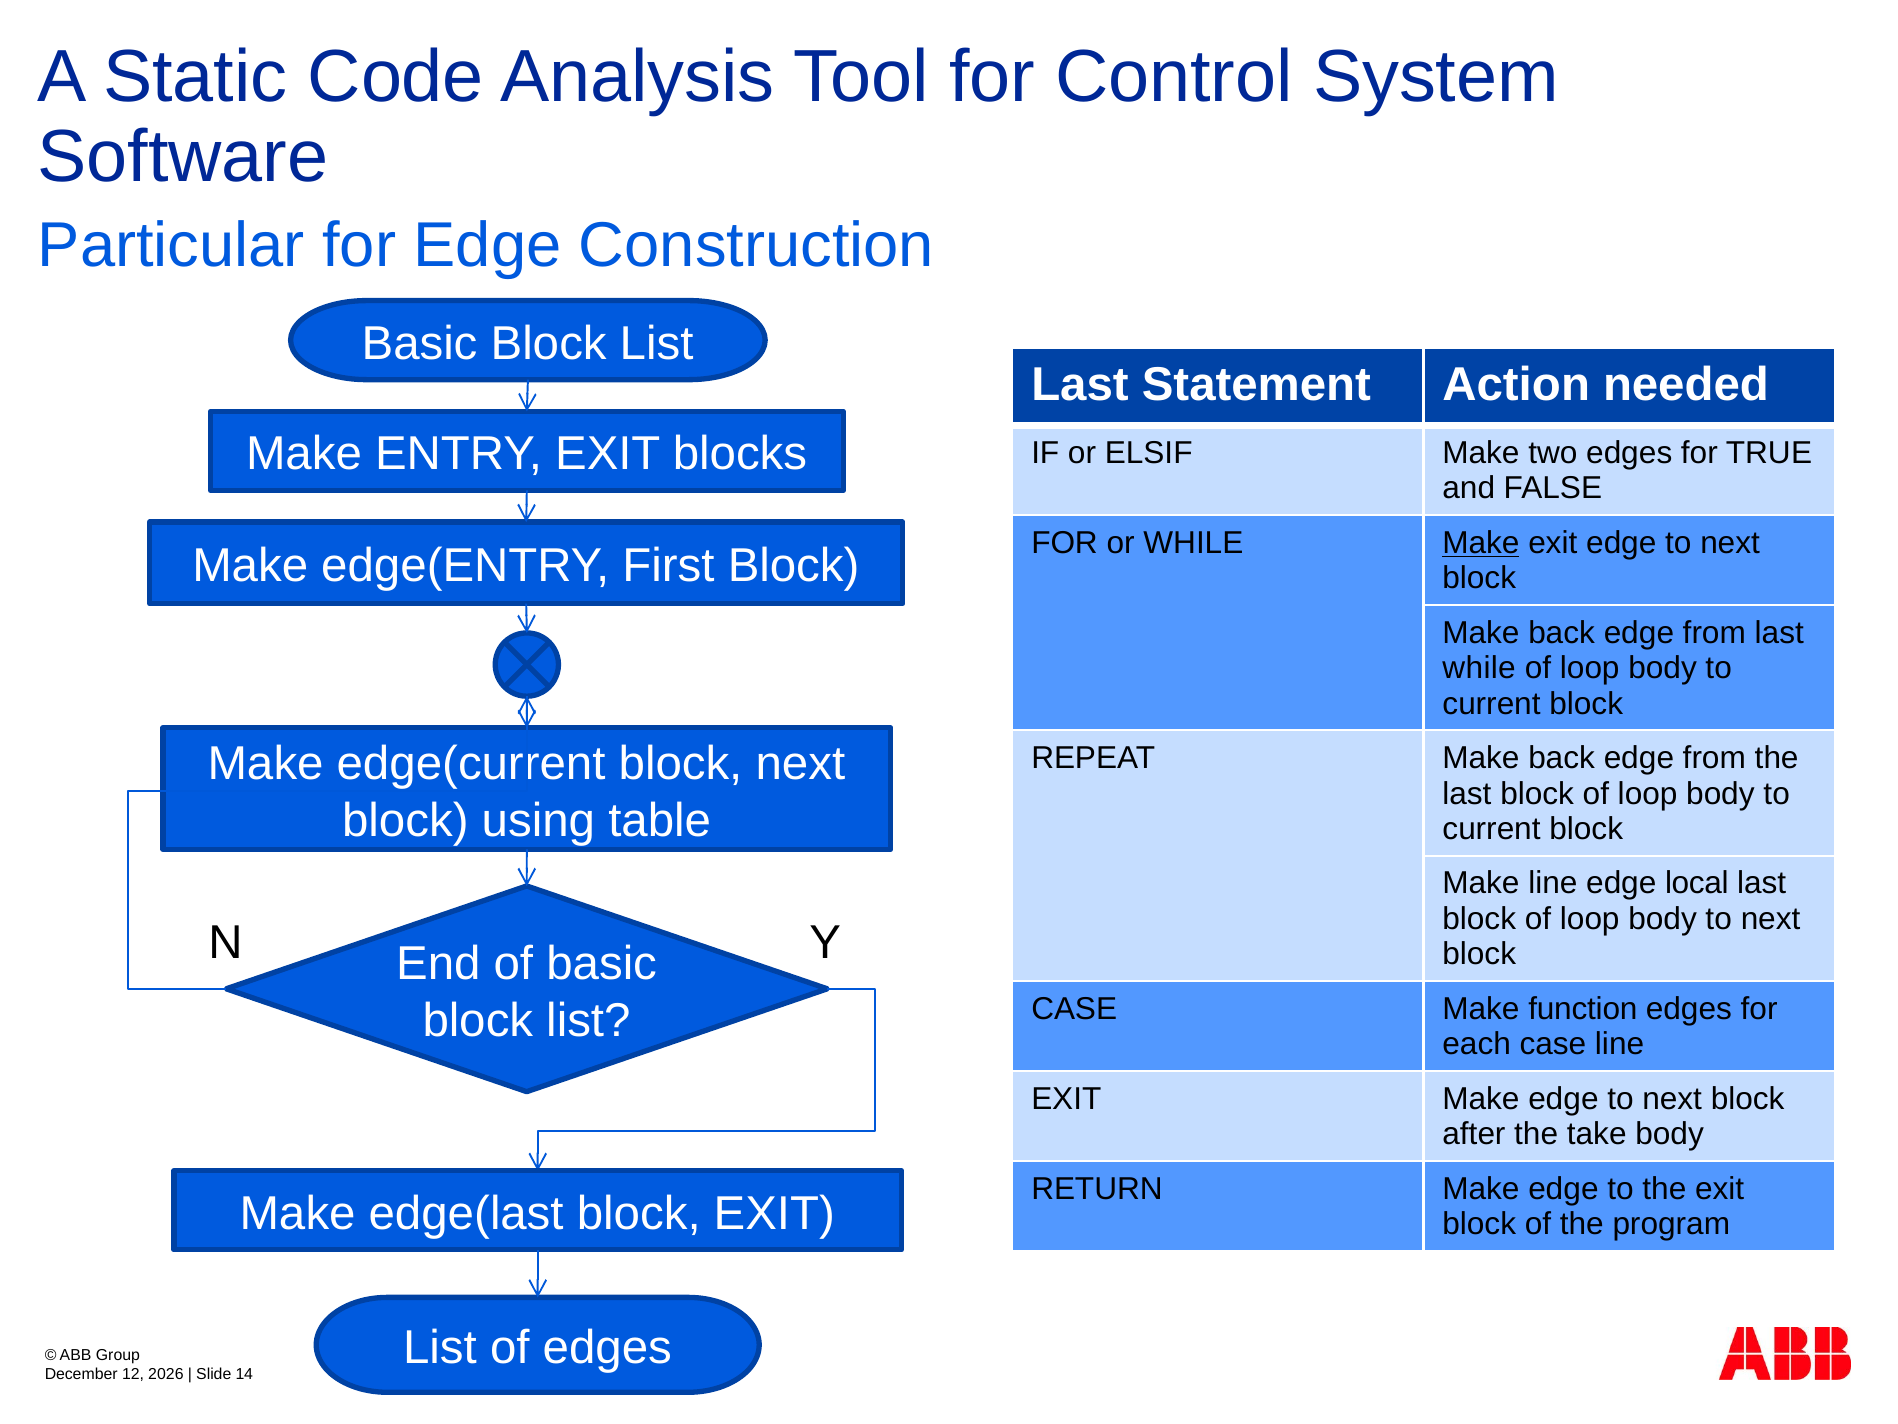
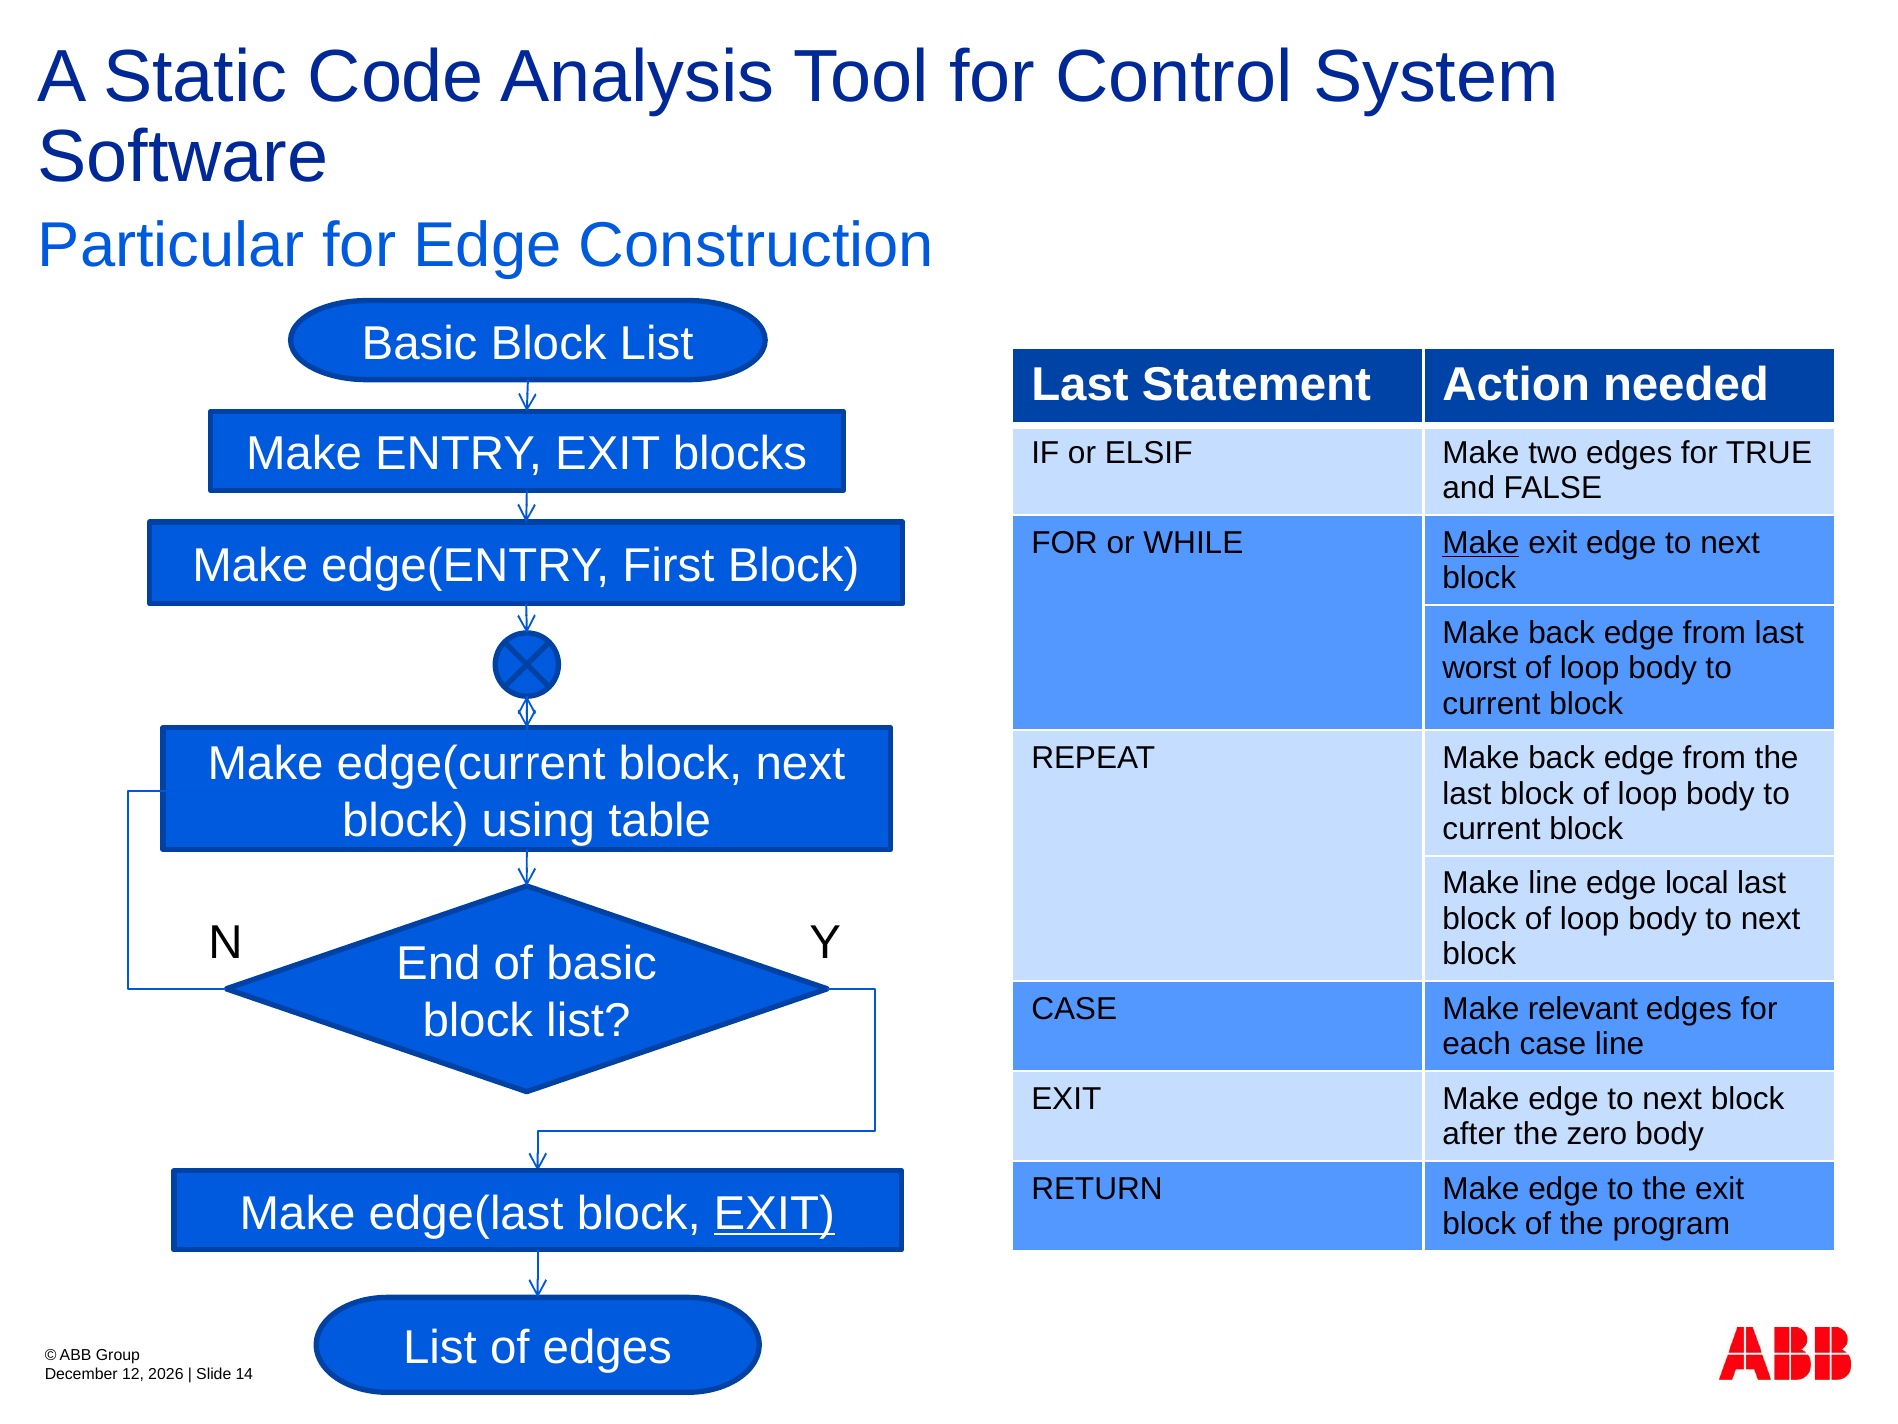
while: while -> worst (1479, 668)
function: function -> relevant (1583, 1009)
take: take -> zero (1597, 1134)
EXIT underline: none -> present (774, 1213)
